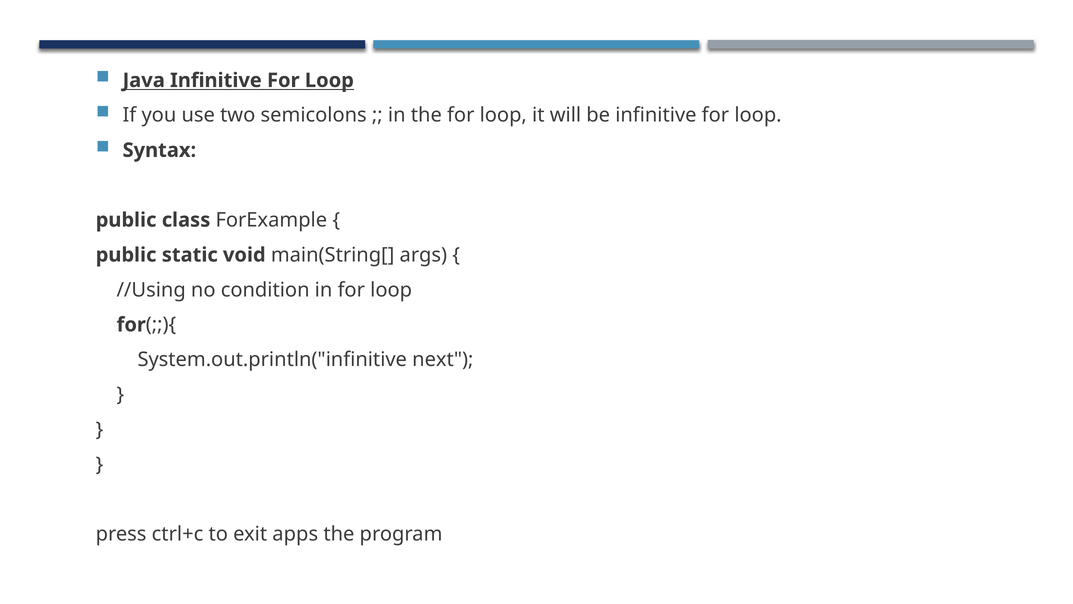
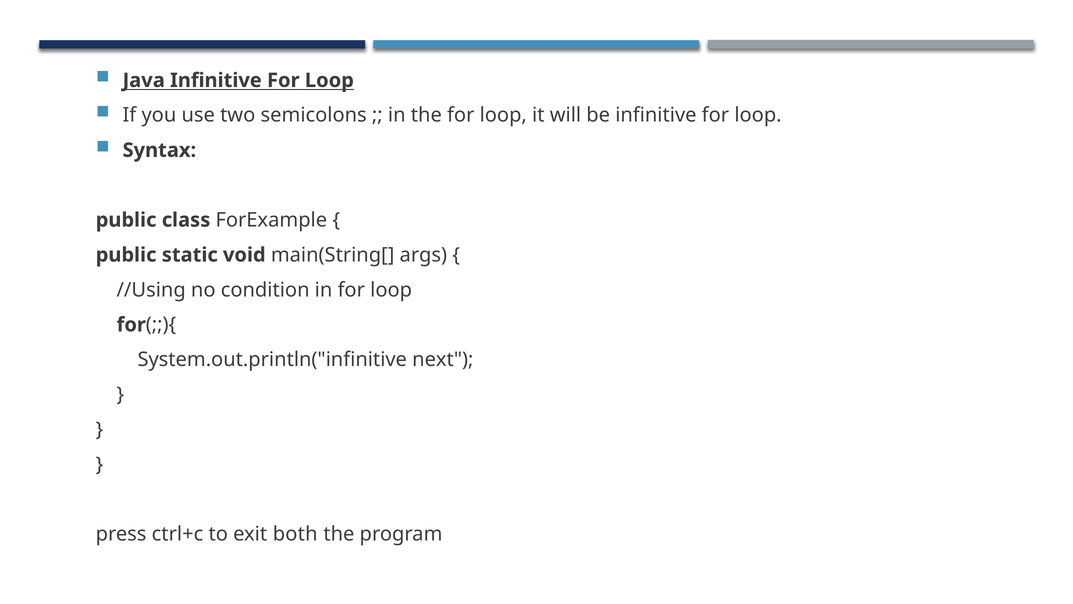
apps: apps -> both (295, 534)
